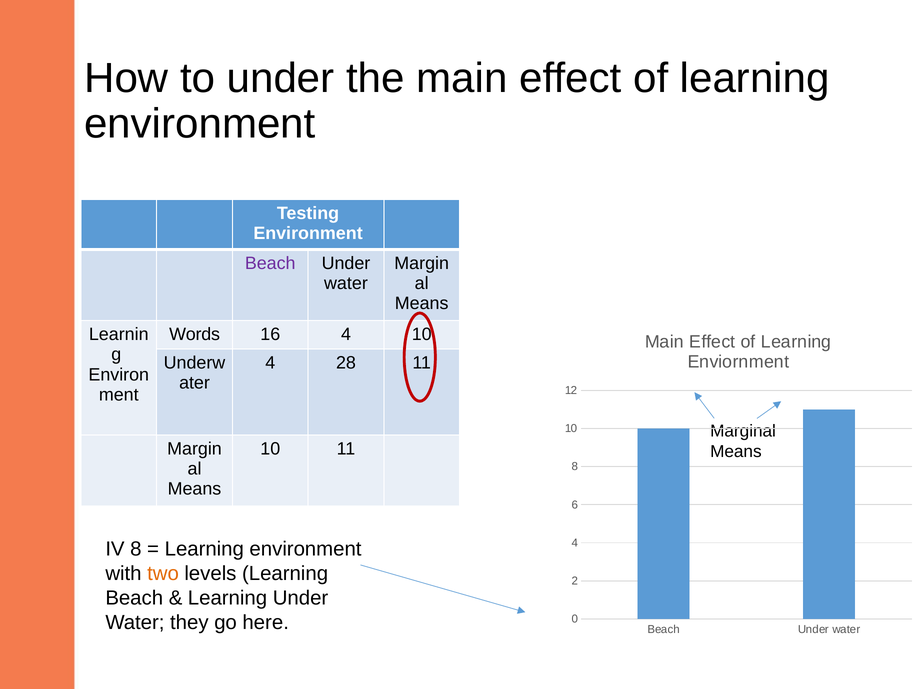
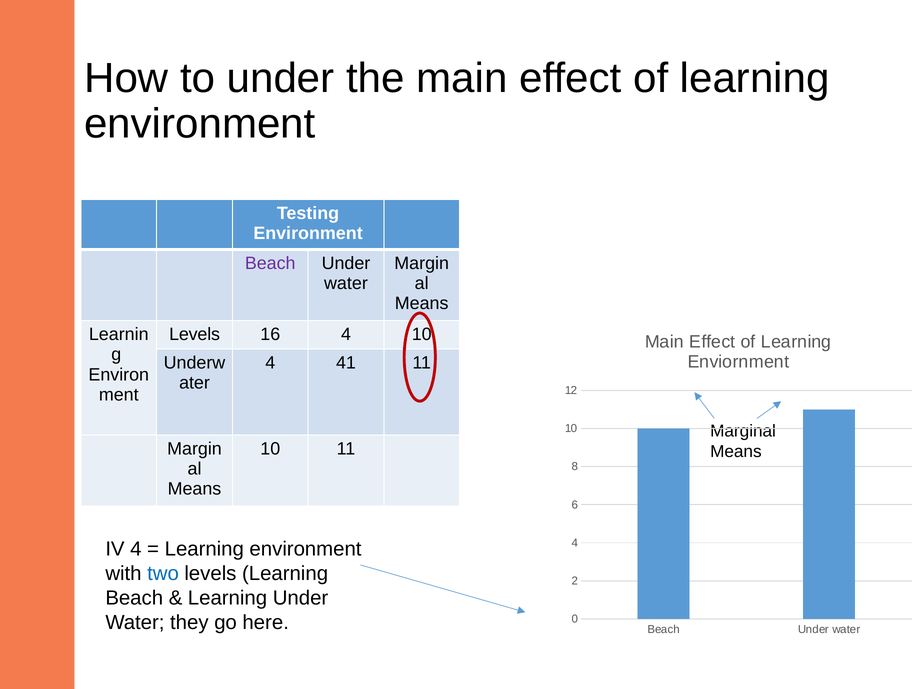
Words: Words -> Levels (195, 335)
28: 28 -> 41 (346, 363)
IV 8: 8 -> 4 (136, 549)
two colour: orange -> blue (163, 574)
